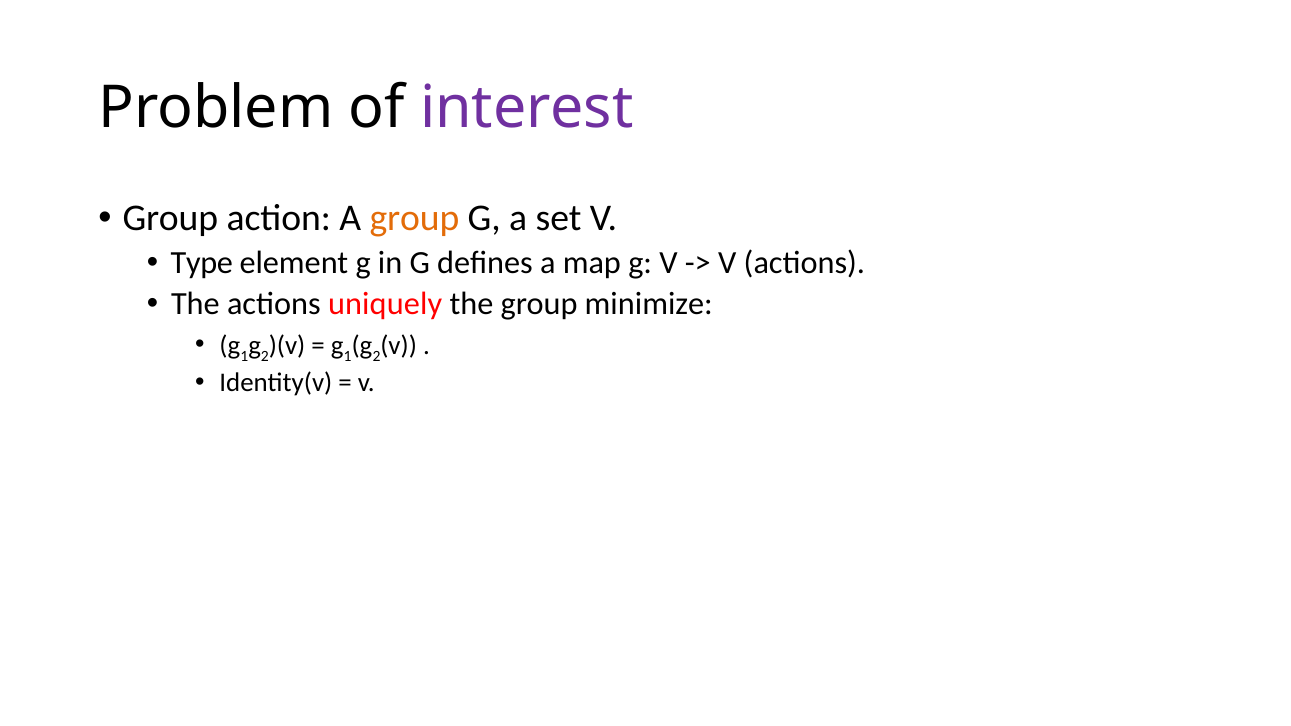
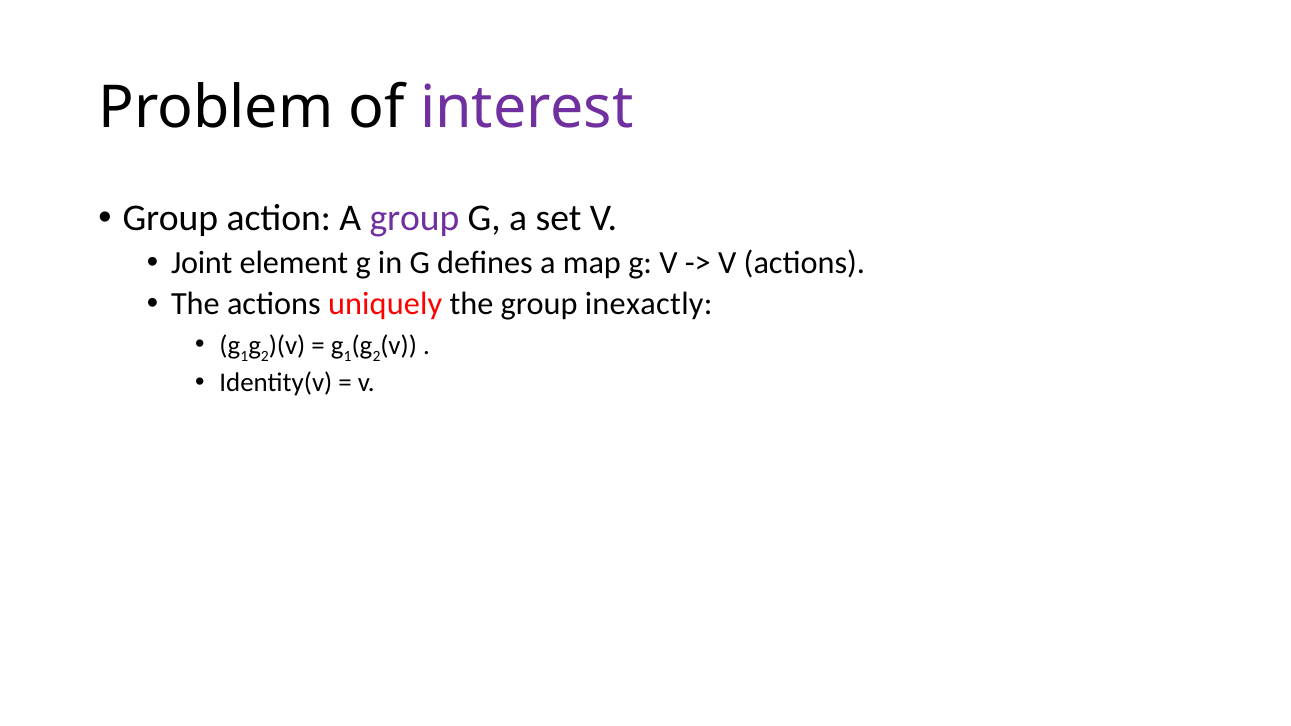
group colour: orange -> purple (414, 218)
Type: Type -> Joint (202, 263)
minimize: minimize -> inexactly (649, 304)
